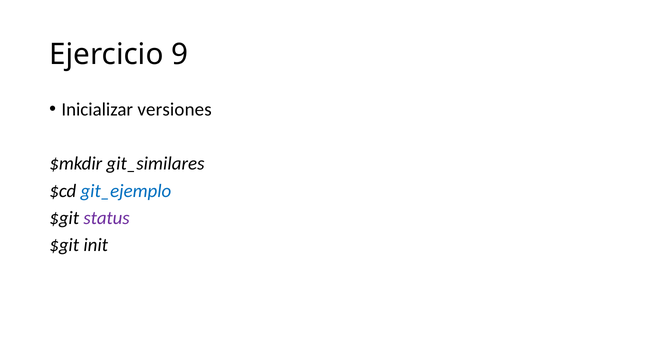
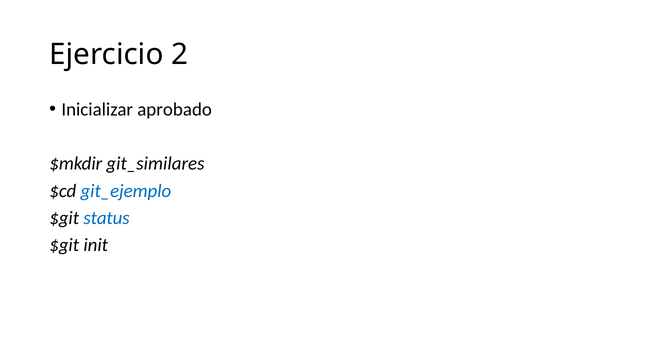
9: 9 -> 2 (180, 54)
versiones: versiones -> aprobado (175, 109)
status colour: purple -> blue (107, 218)
